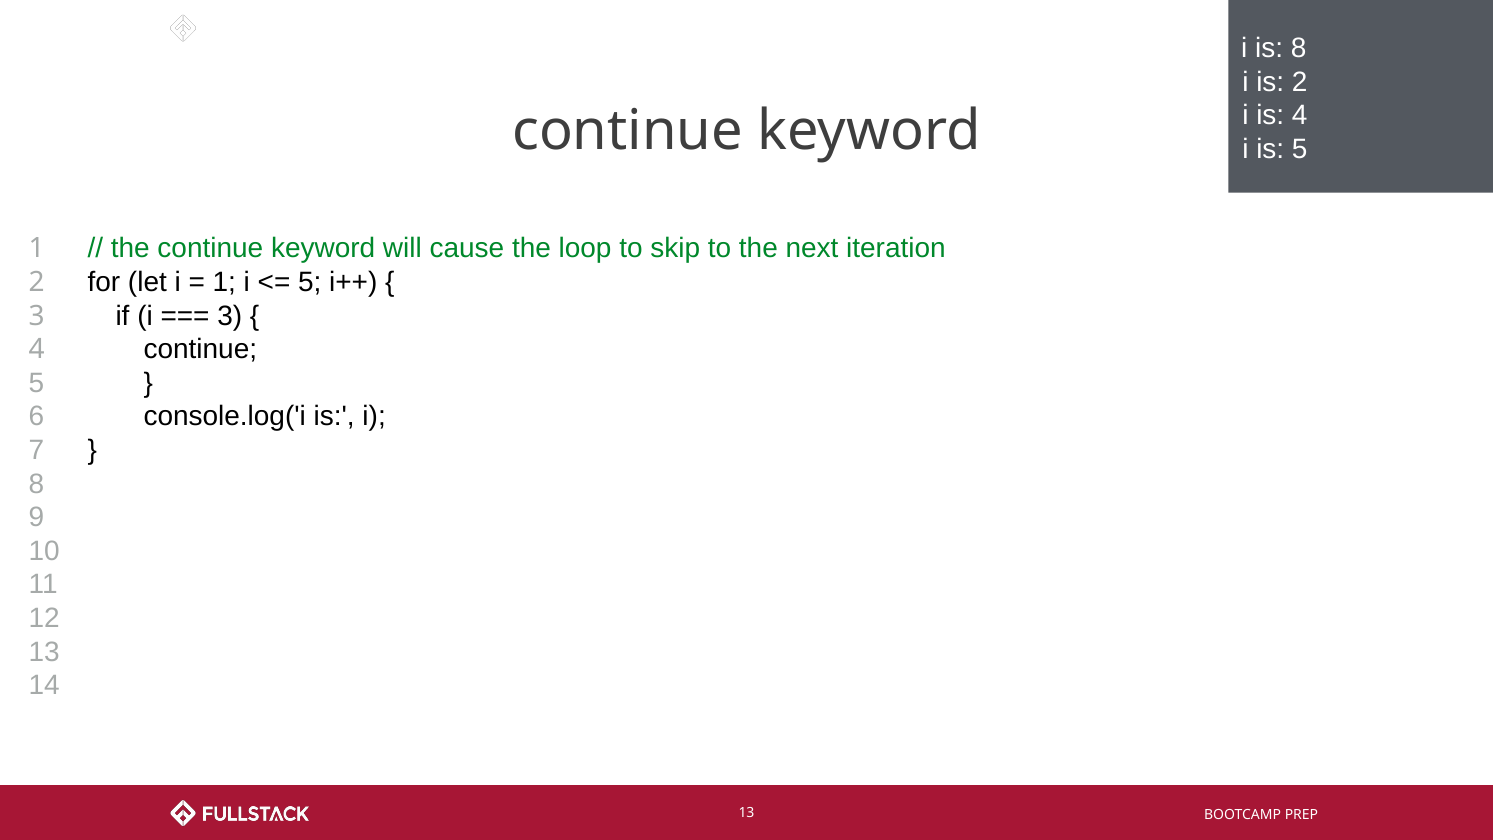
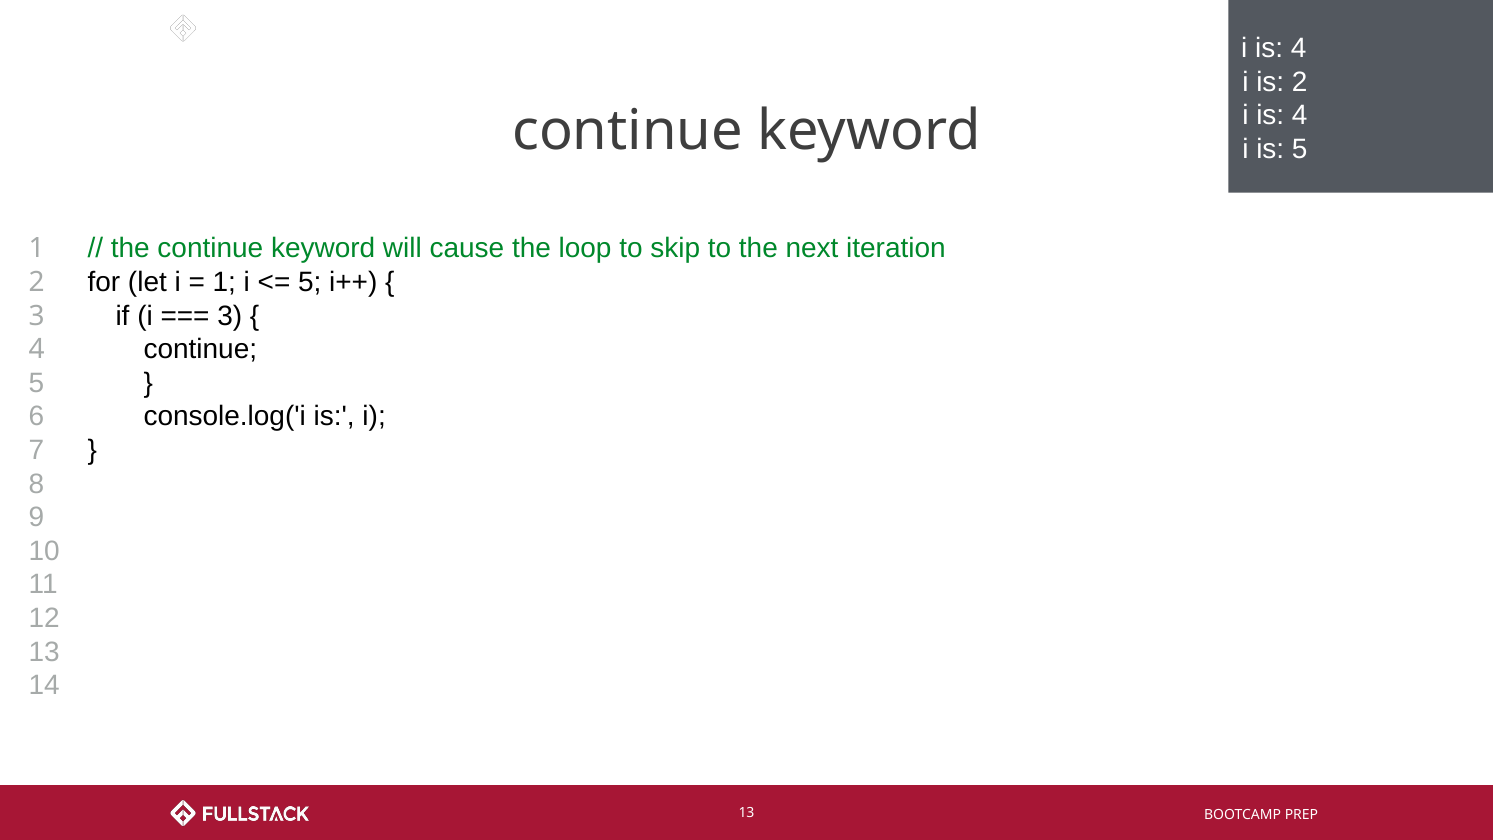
8: 8 -> 4 (1299, 48)
